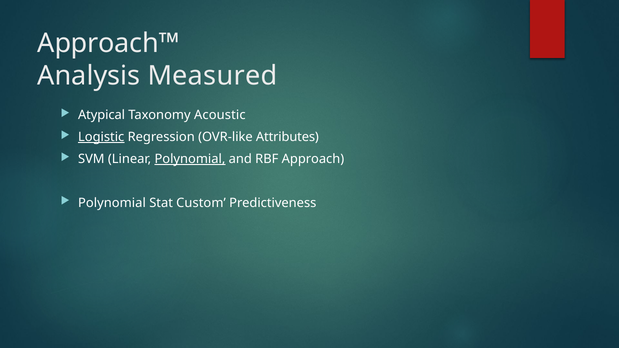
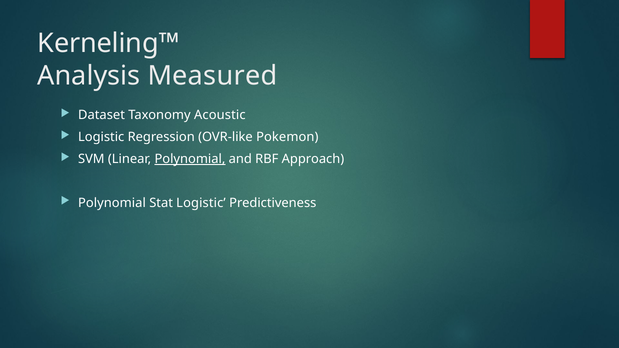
Approach™: Approach™ -> Kerneling™ (108, 43)
Atypical: Atypical -> Dataset (102, 115)
Logistic underline: present -> none (101, 137)
Attributes: Attributes -> Pokemon (287, 137)
Stat Custom: Custom -> Logistic (201, 203)
